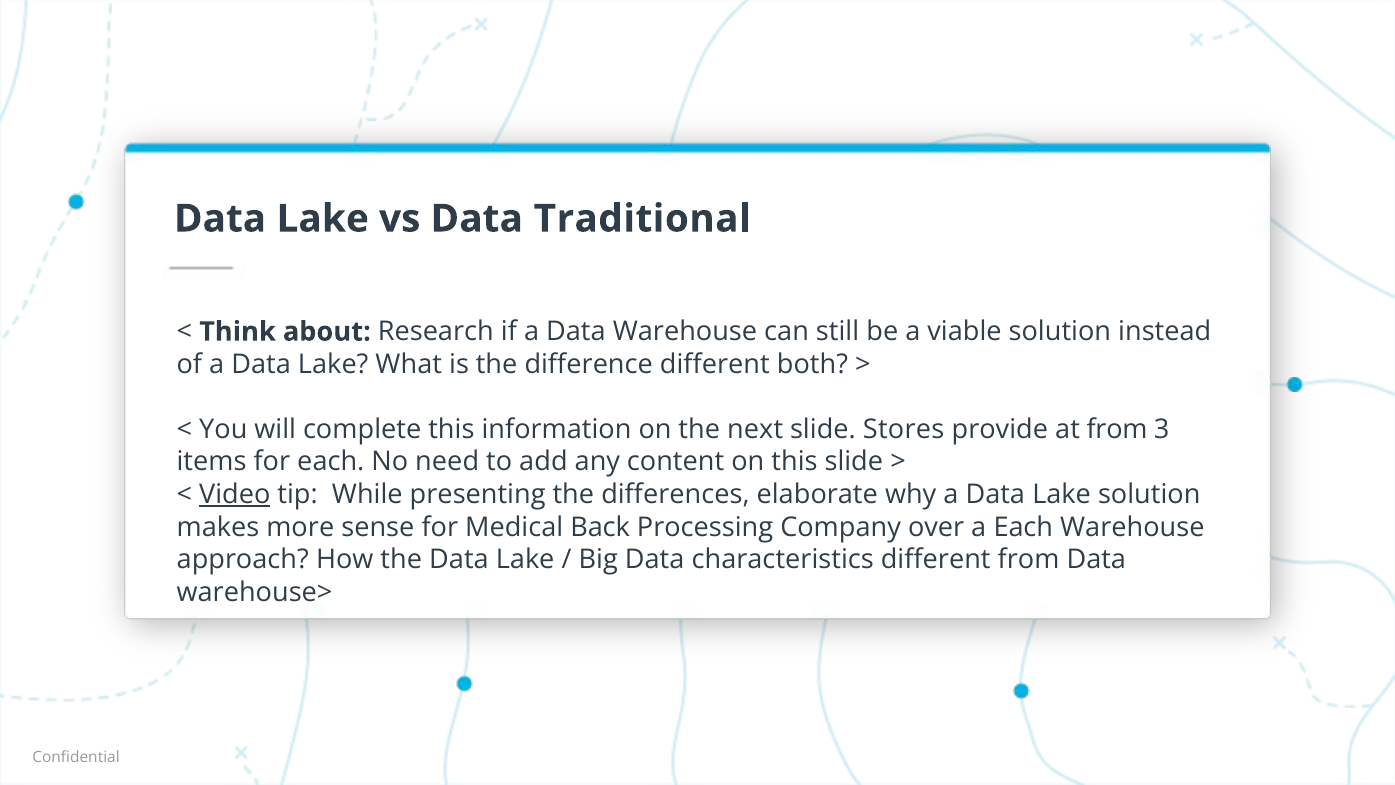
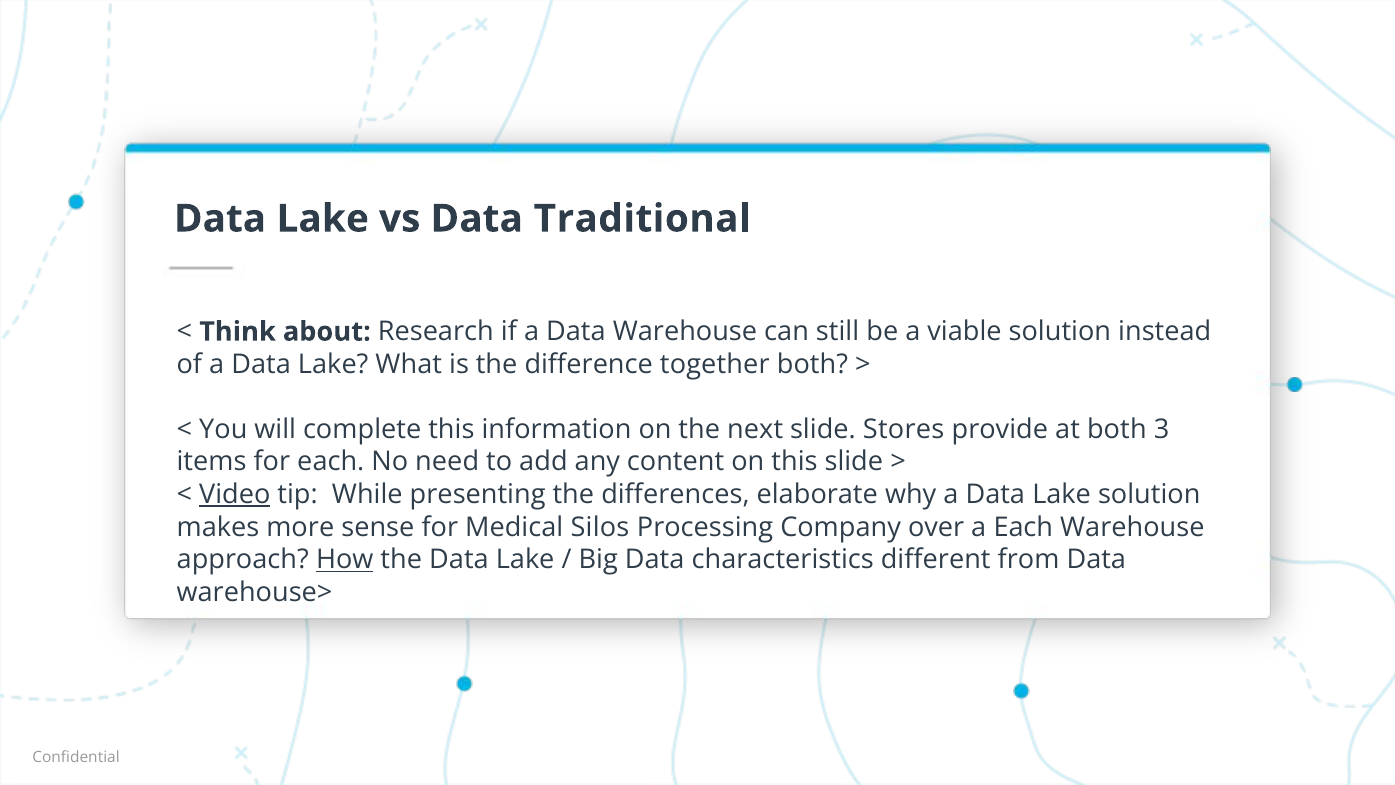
difference different: different -> together (715, 364)
at from: from -> both (1117, 429)
Back: Back -> Silos (600, 527)
How underline: none -> present (345, 560)
